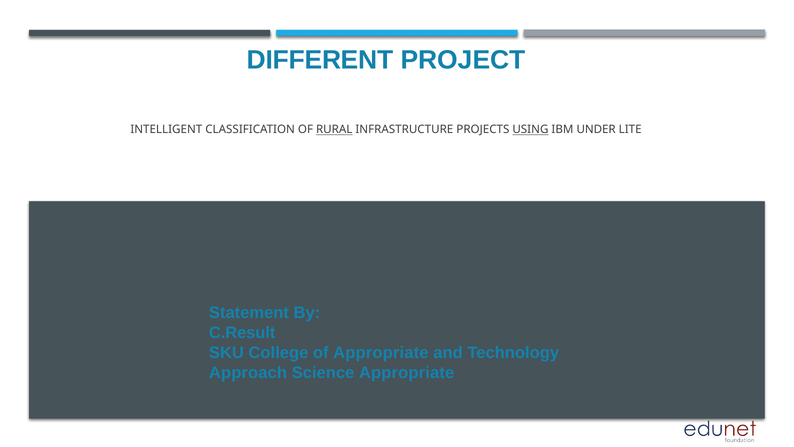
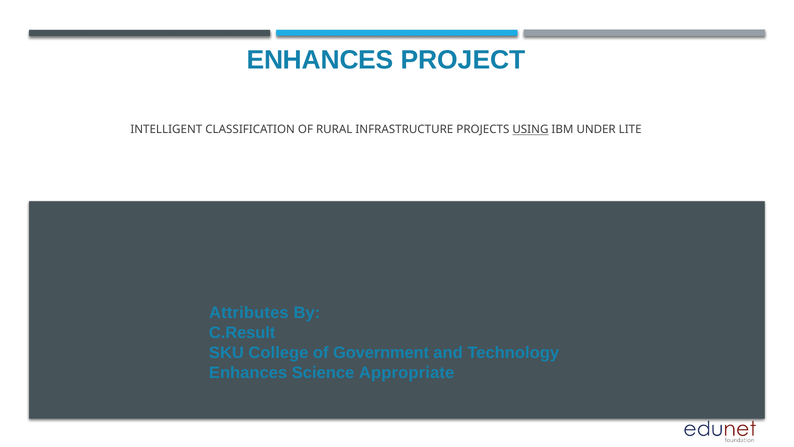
DIFFERENT: DIFFERENT -> ENHANCES (320, 60)
RURAL underline: present -> none (334, 130)
Statement: Statement -> Attributes (249, 313)
of Appropriate: Appropriate -> Government (381, 352)
Approach: Approach -> Enhances (248, 372)
